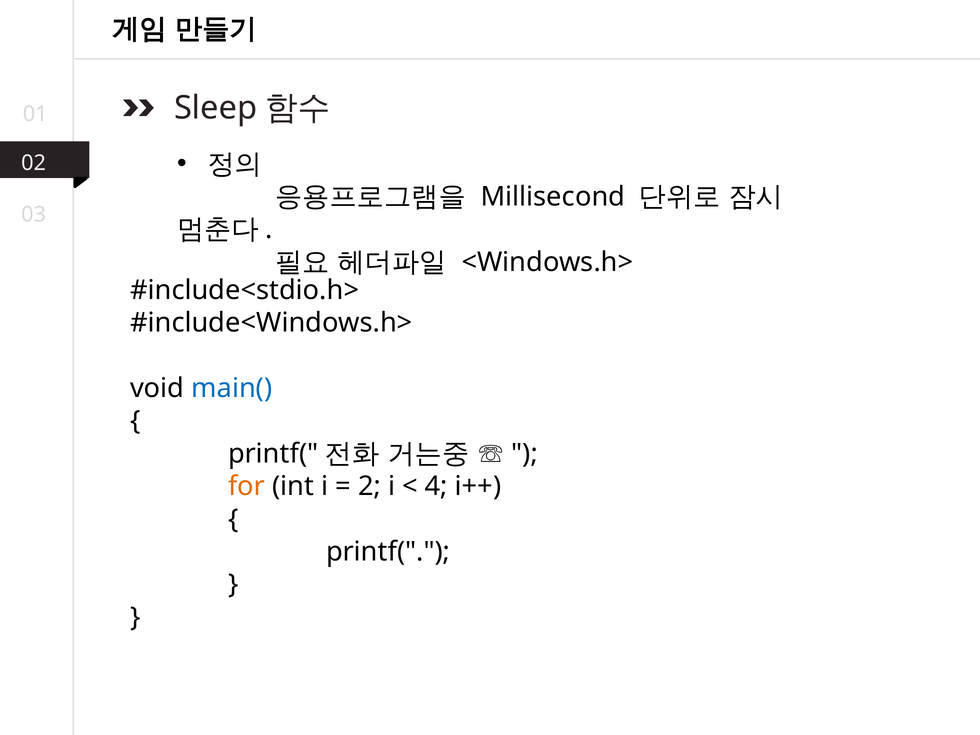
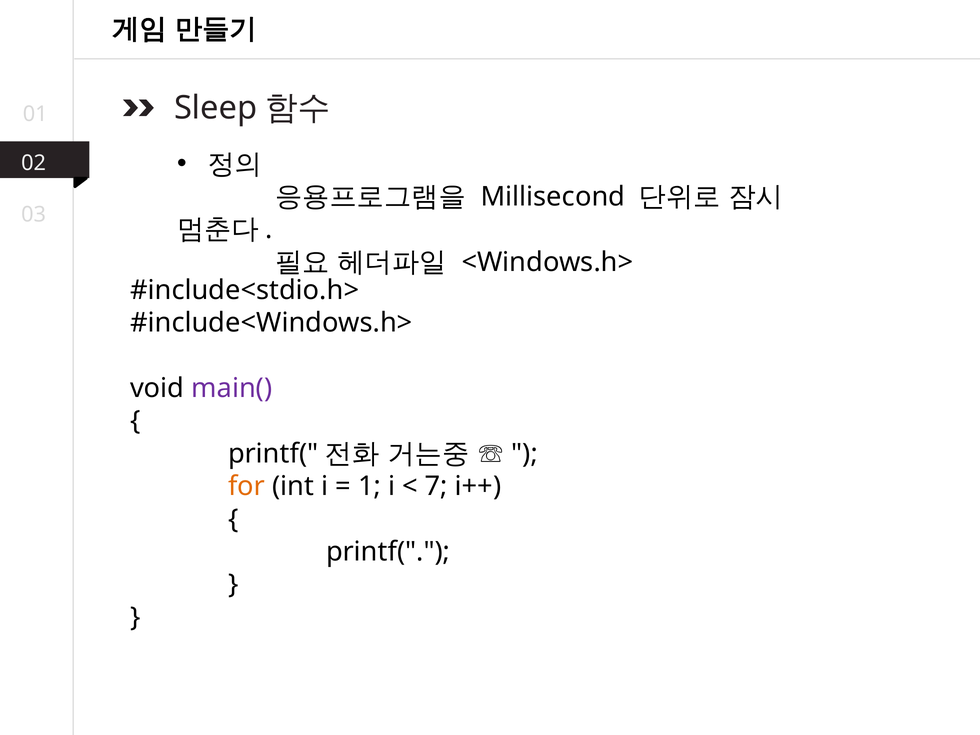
main( colour: blue -> purple (232, 388)
2: 2 -> 1 (369, 486)
4: 4 -> 7 (436, 486)
